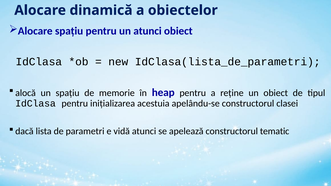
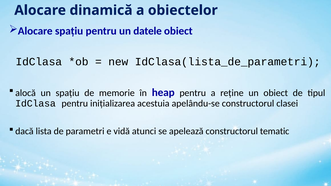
un atunci: atunci -> datele (148, 31)
